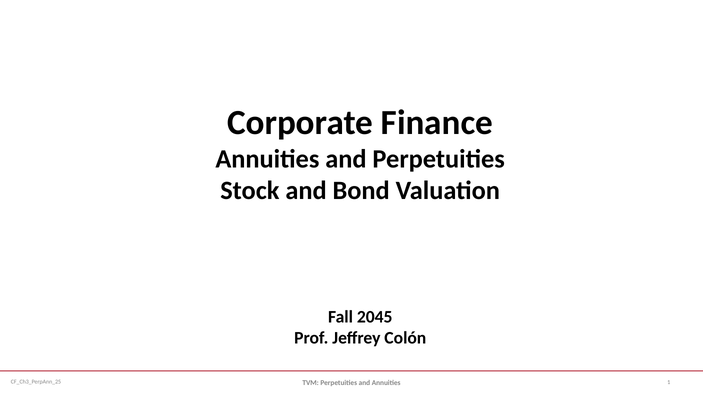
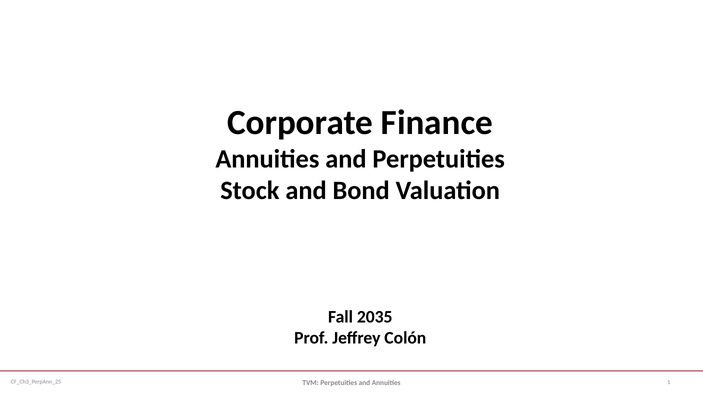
2045: 2045 -> 2035 (375, 316)
